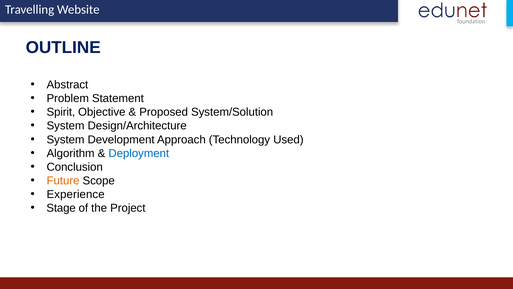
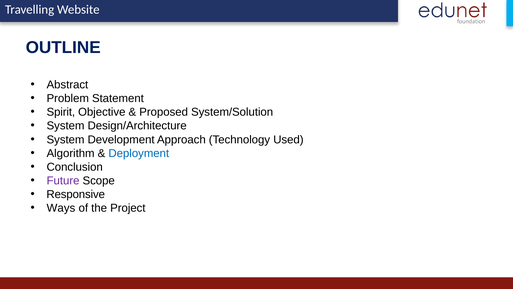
Future colour: orange -> purple (63, 180)
Experience: Experience -> Responsive (76, 194)
Stage: Stage -> Ways (61, 208)
